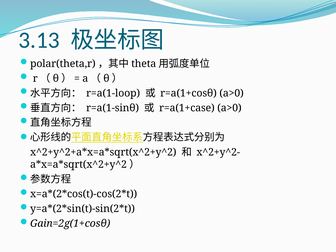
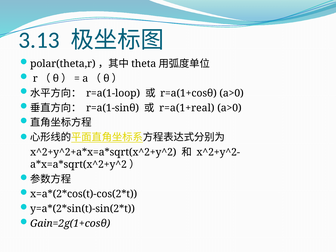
r=a(1+case: r=a(1+case -> r=a(1+real (187, 108)
